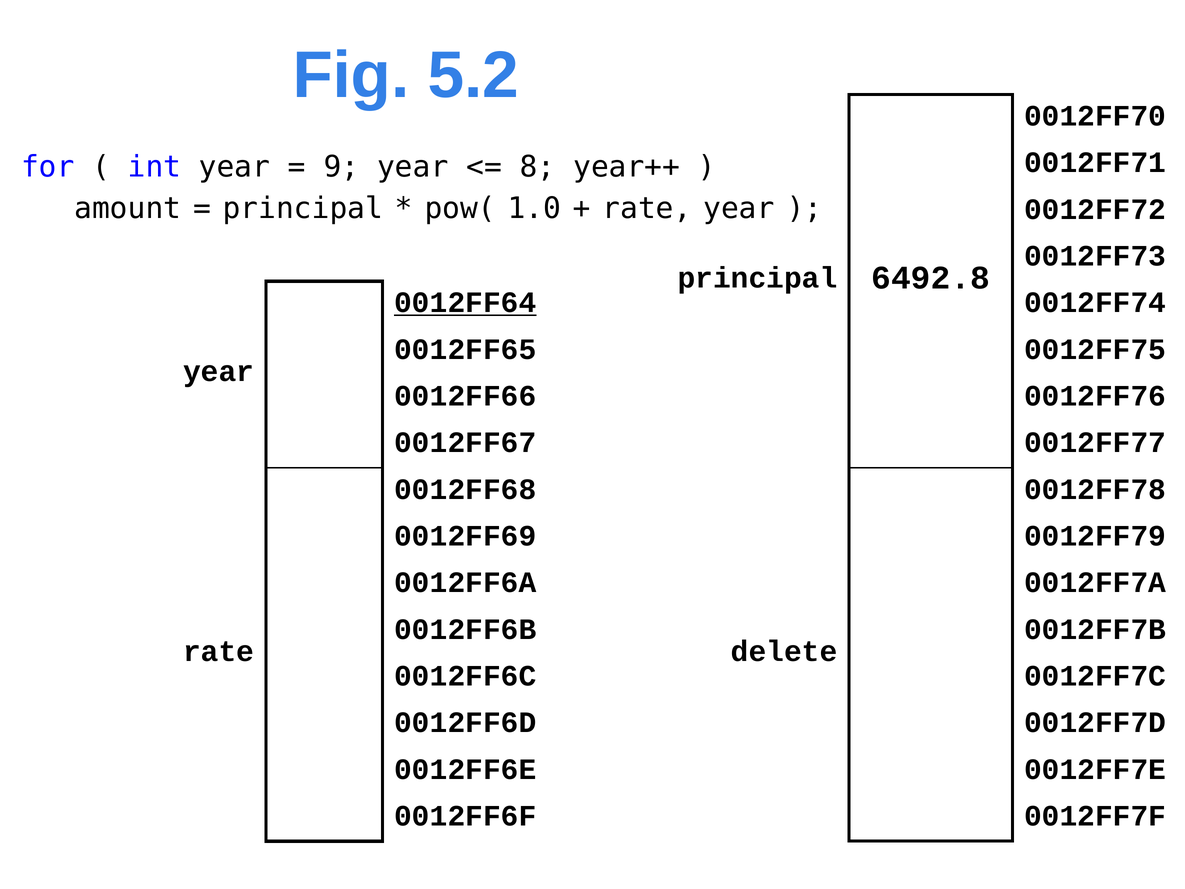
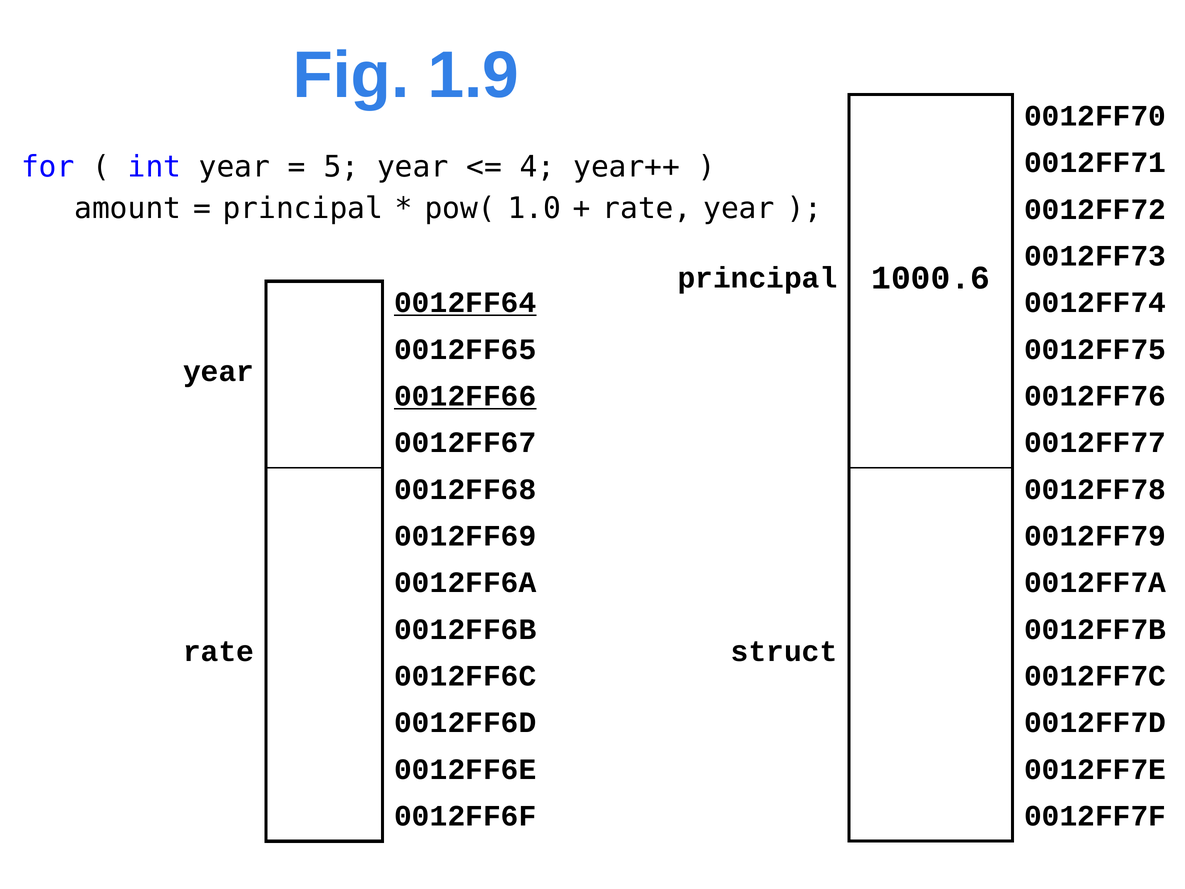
5.2: 5.2 -> 1.9 (473, 76)
9: 9 -> 5 (341, 167)
8: 8 -> 4 (537, 167)
6492.8: 6492.8 -> 1000.6 (931, 278)
0012FF66 underline: none -> present (465, 396)
delete: delete -> struct (784, 651)
